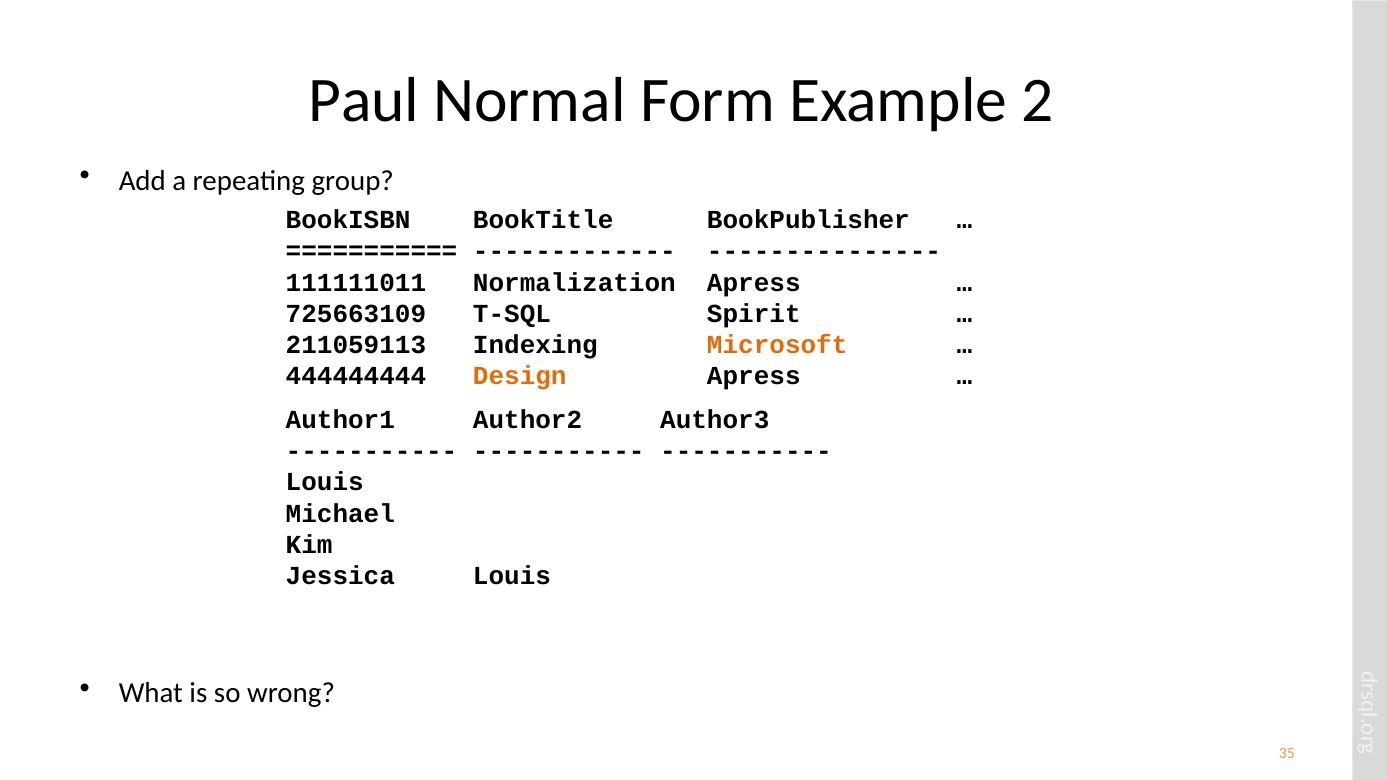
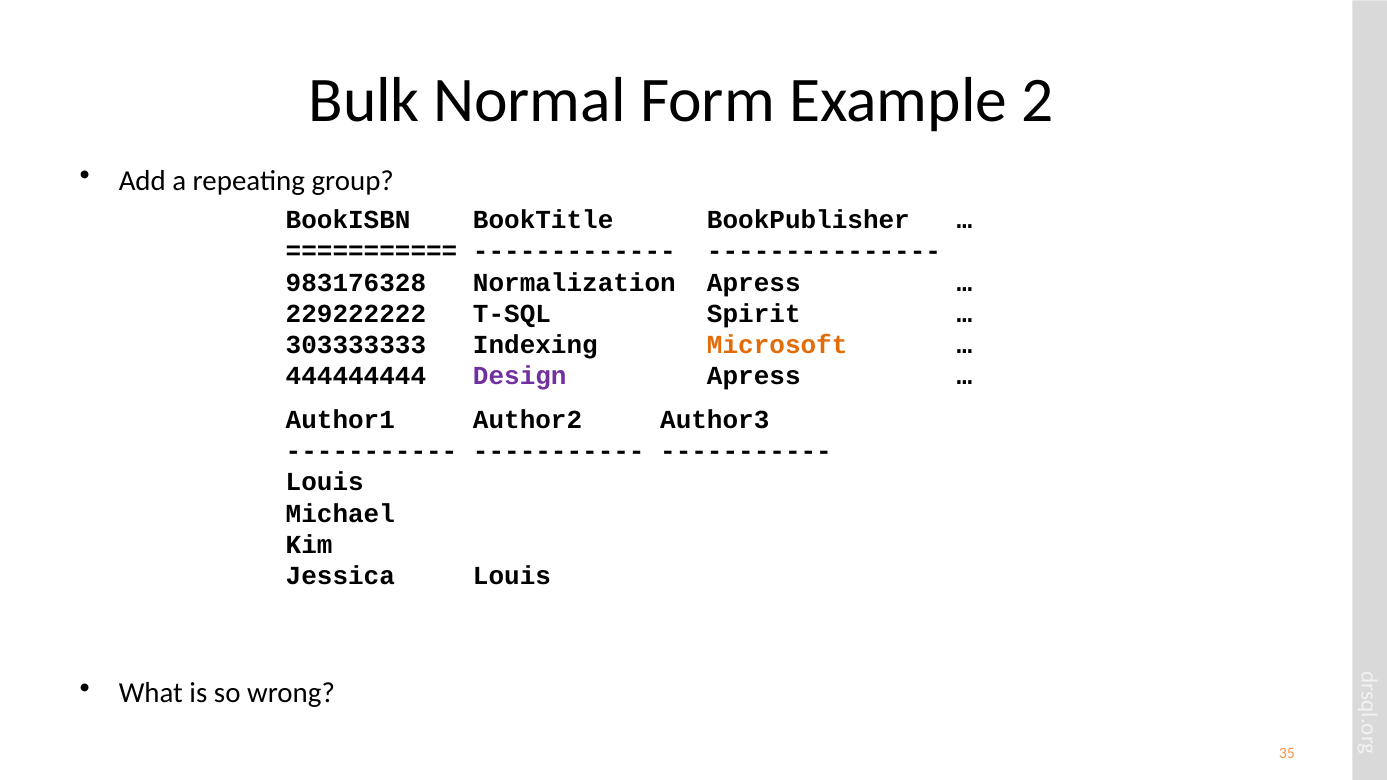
Paul: Paul -> Bulk (364, 101)
111111011: 111111011 -> 983176328 (356, 283)
725663109: 725663109 -> 229222222 (356, 314)
211059113: 211059113 -> 303333333 (356, 345)
Design colour: orange -> purple (520, 376)
